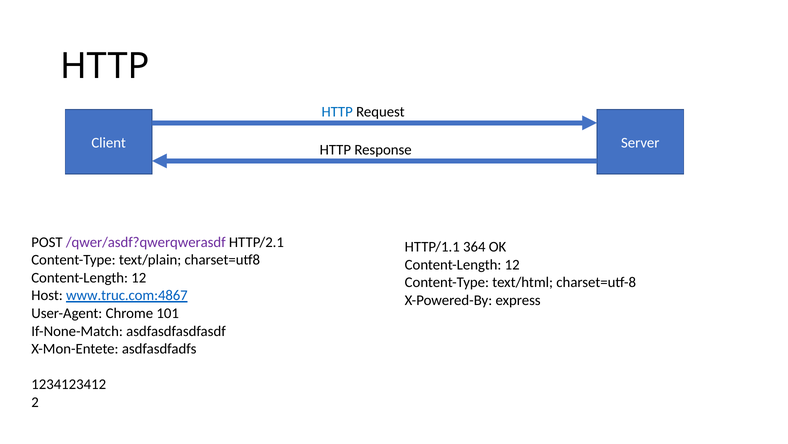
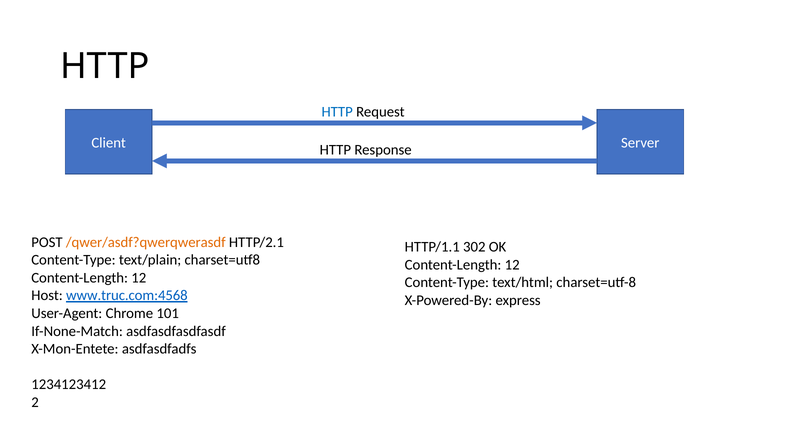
/qwer/asdf?qwerqwerasdf colour: purple -> orange (146, 242)
364: 364 -> 302 (474, 247)
www.truc.com:4867: www.truc.com:4867 -> www.truc.com:4568 (127, 295)
